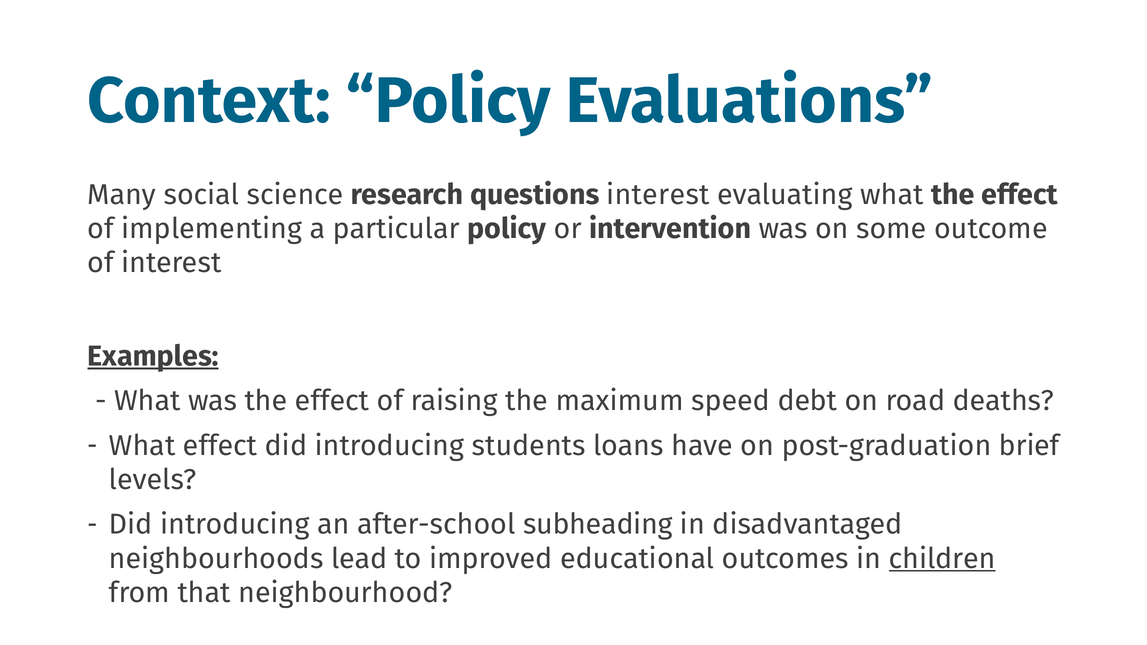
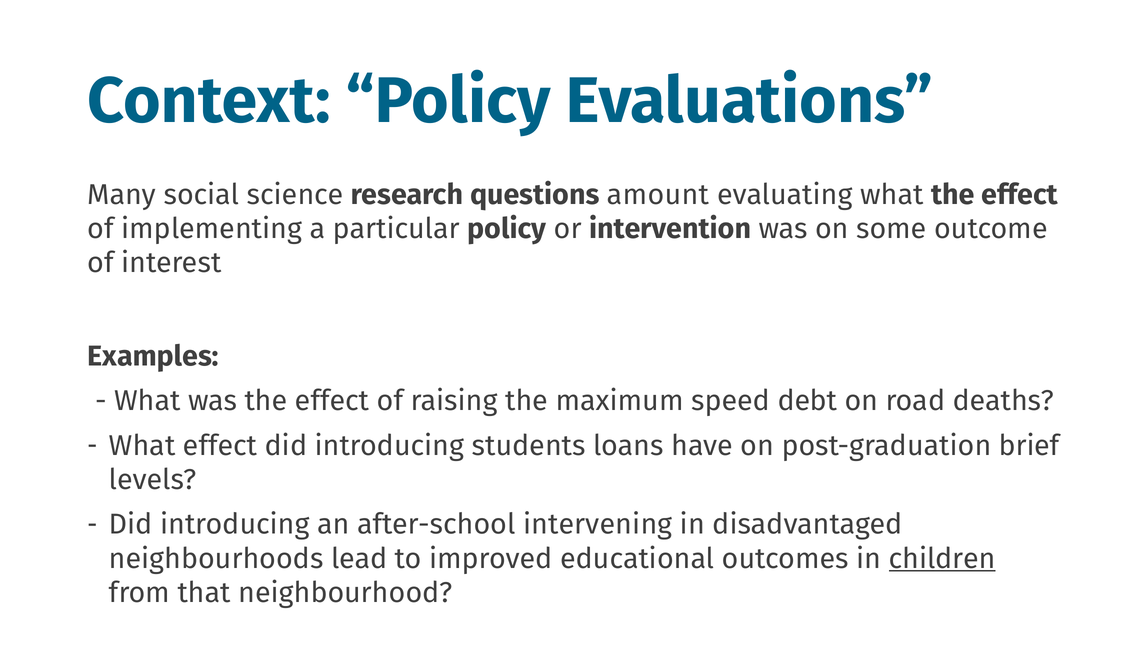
questions interest: interest -> amount (658, 195)
Examples underline: present -> none (153, 356)
subheading: subheading -> intervening (598, 525)
